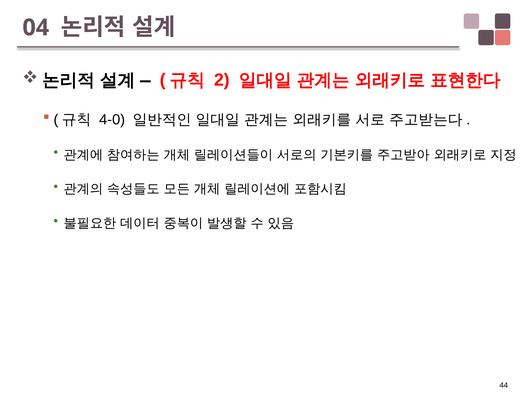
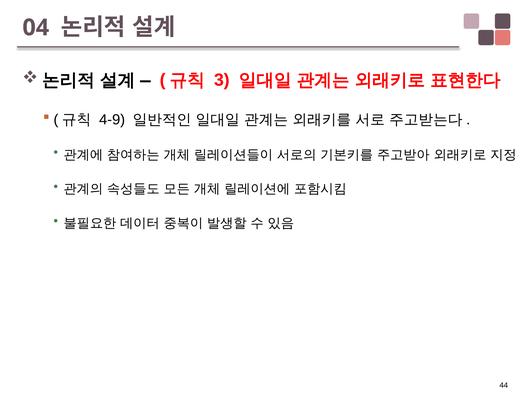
2: 2 -> 3 (222, 80)
4-0: 4-0 -> 4-9 (112, 120)
